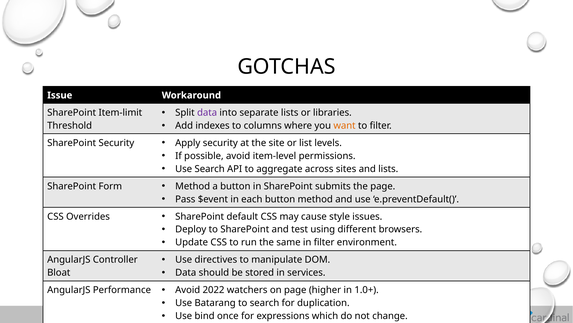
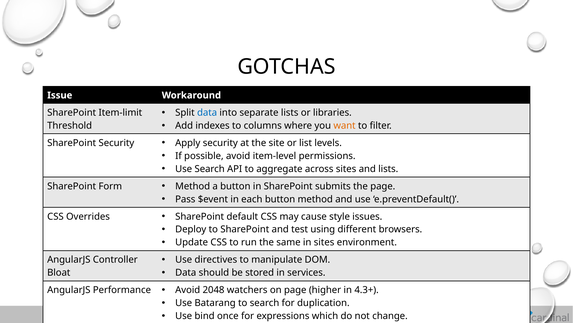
data colour: purple -> blue (207, 112)
in filter: filter -> sites (324, 242)
2022: 2022 -> 2048 (214, 289)
1.0+: 1.0+ -> 4.3+ (367, 289)
